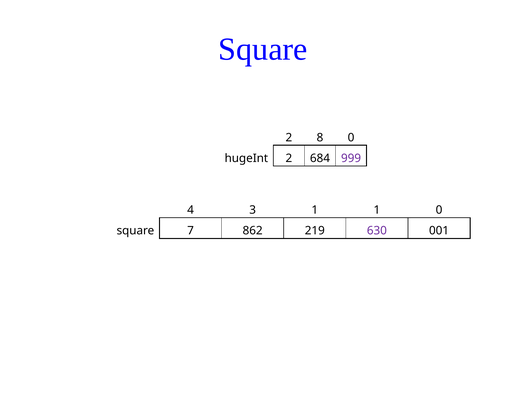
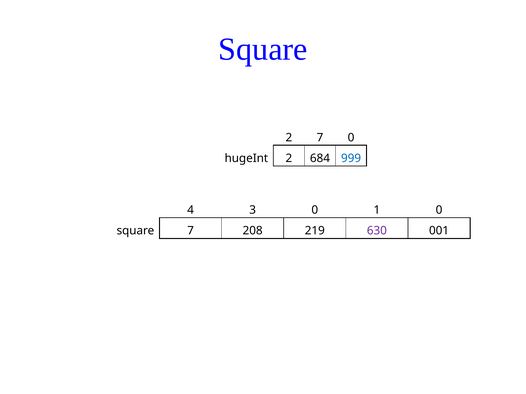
2 8: 8 -> 7 (320, 138)
999 colour: purple -> blue (351, 158)
3 1: 1 -> 0 (315, 210)
862: 862 -> 208 (253, 231)
